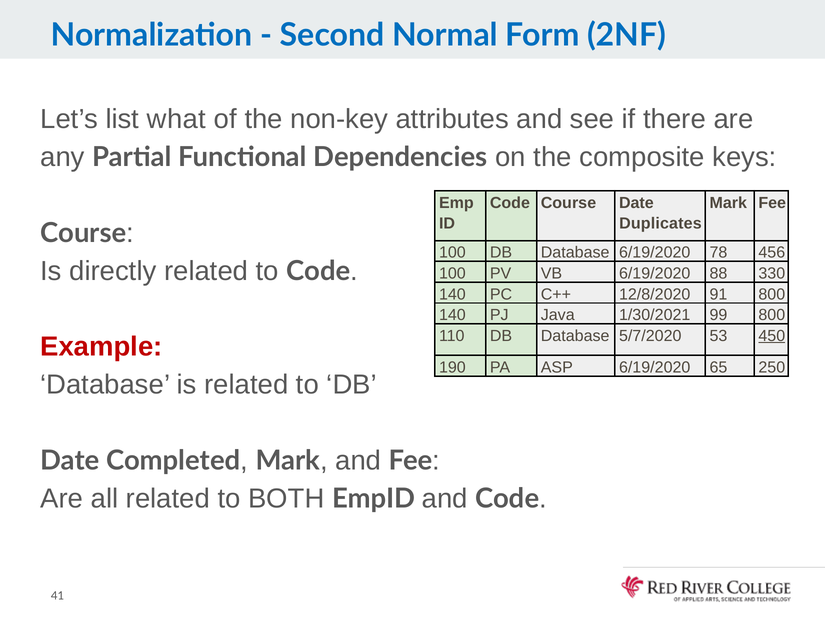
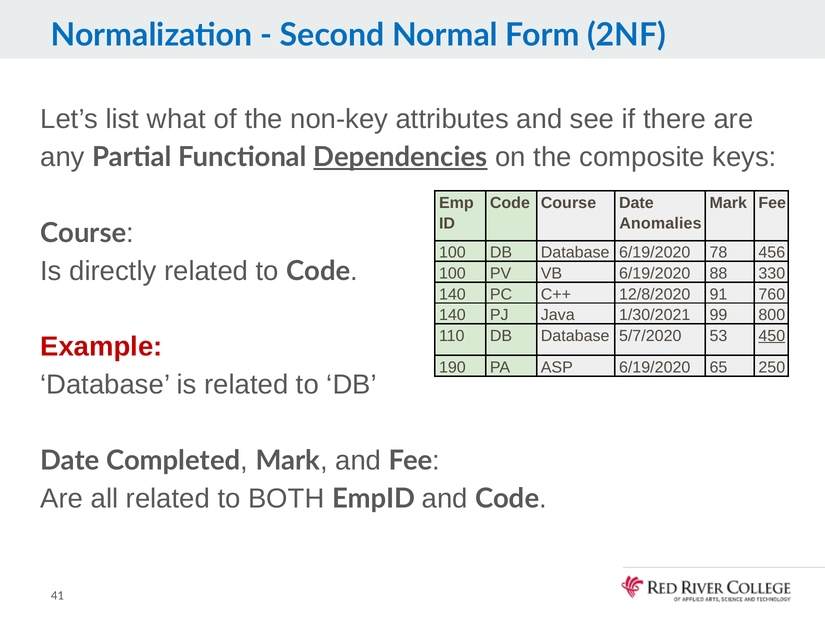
Dependencies underline: none -> present (400, 157)
Duplicates: Duplicates -> Anomalies (660, 224)
91 800: 800 -> 760 (772, 294)
